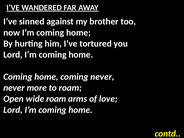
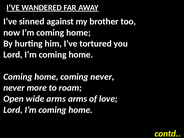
wide roam: roam -> arms (56, 99)
